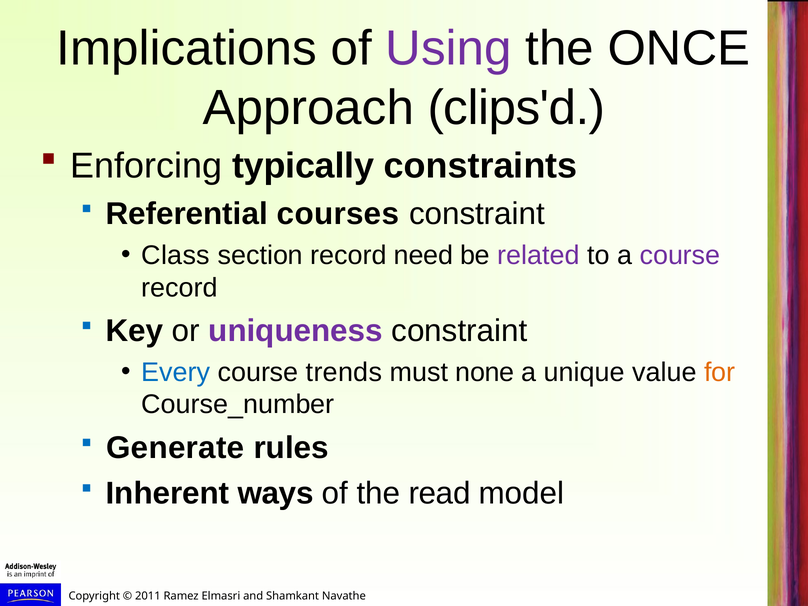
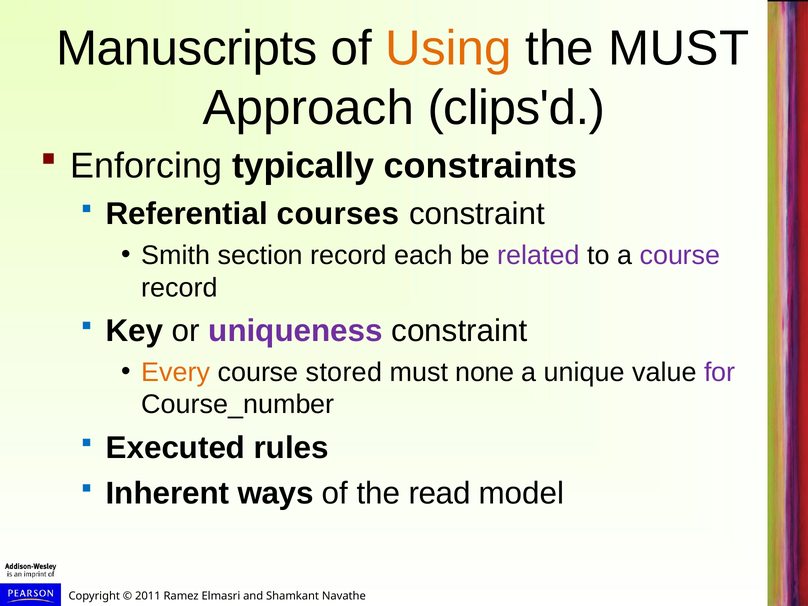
Implications: Implications -> Manuscripts (187, 49)
Using colour: purple -> orange (449, 49)
the ONCE: ONCE -> MUST (679, 49)
Class: Class -> Smith (176, 255)
need: need -> each (423, 255)
Every colour: blue -> orange (176, 372)
trends: trends -> stored (344, 372)
for colour: orange -> purple (720, 372)
Generate: Generate -> Executed (175, 448)
